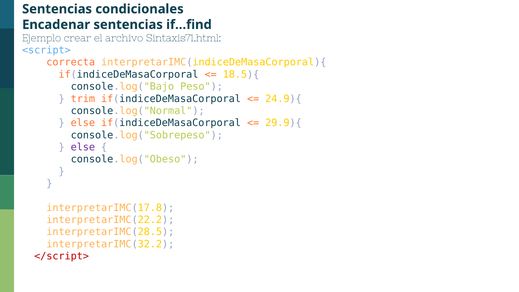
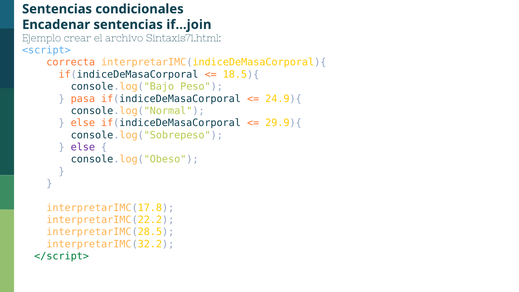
if…find: if…find -> if…join (189, 25)
trim: trim -> pasa (83, 99)
</script> colour: red -> green (62, 256)
